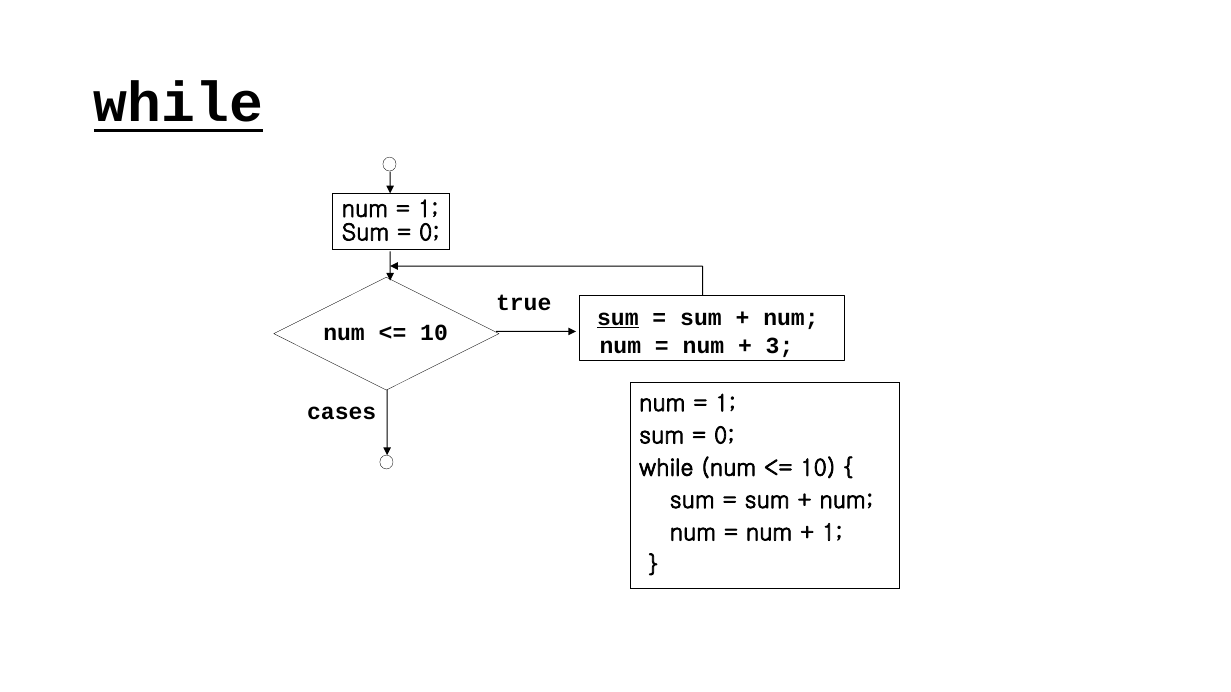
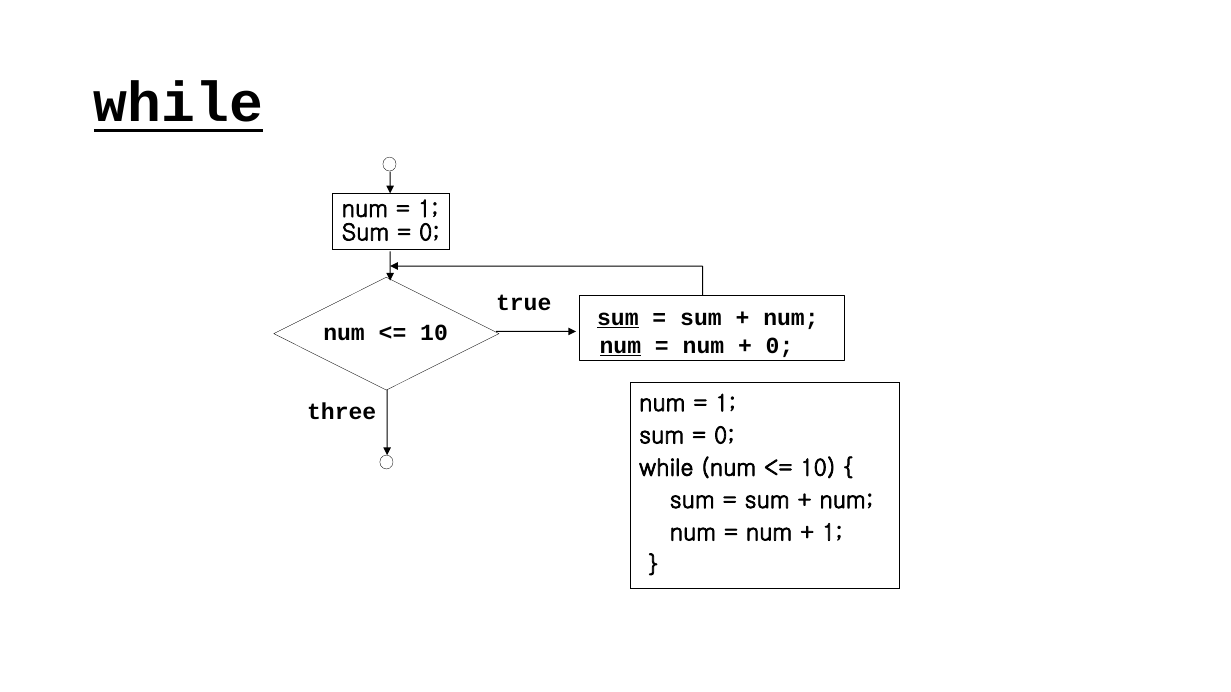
num underline: none -> present (620, 346)
3: 3 -> 0 (780, 346)
cases: cases -> three (342, 413)
